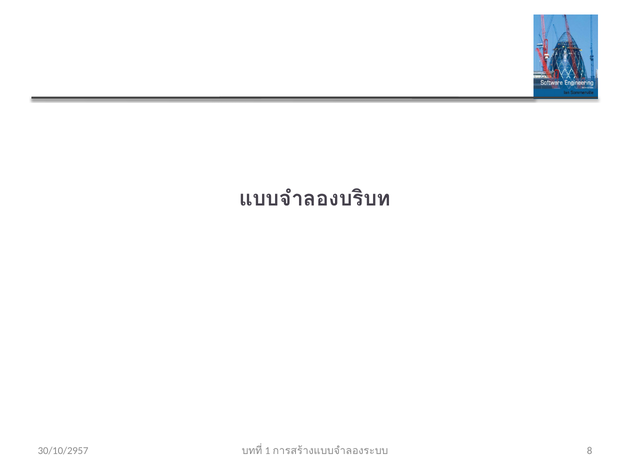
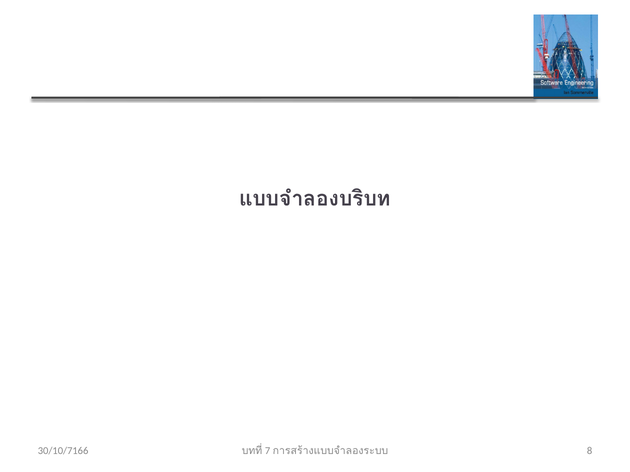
30/10/2957: 30/10/2957 -> 30/10/7166 (63, 451)
1: 1 -> 7 (268, 451)
